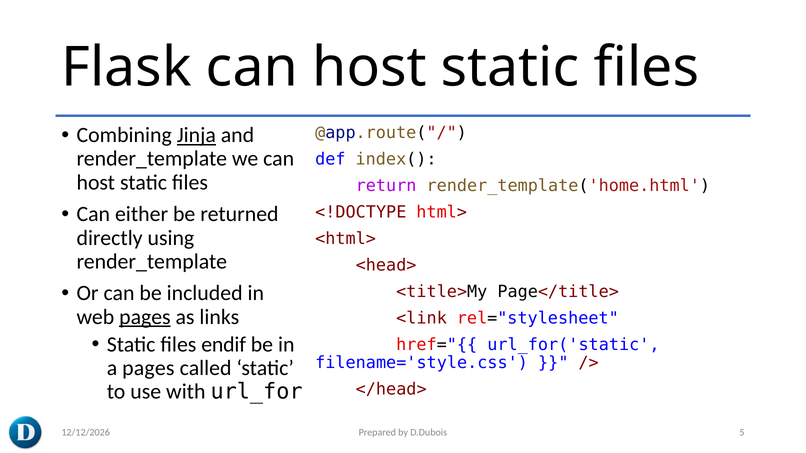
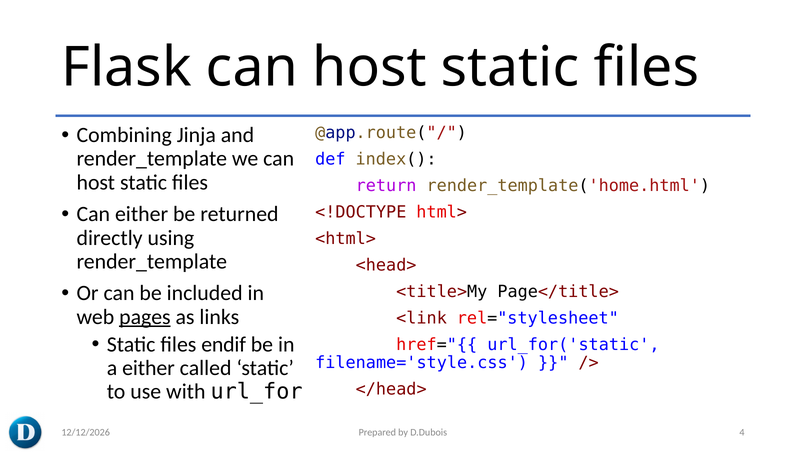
Jinja underline: present -> none (196, 135)
a pages: pages -> either (148, 368)
5: 5 -> 4 (742, 433)
